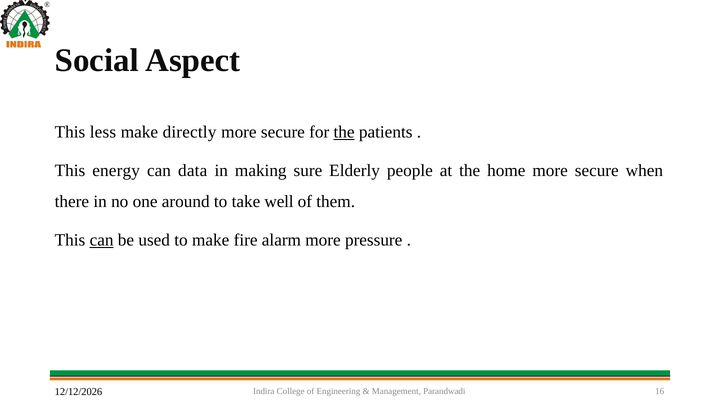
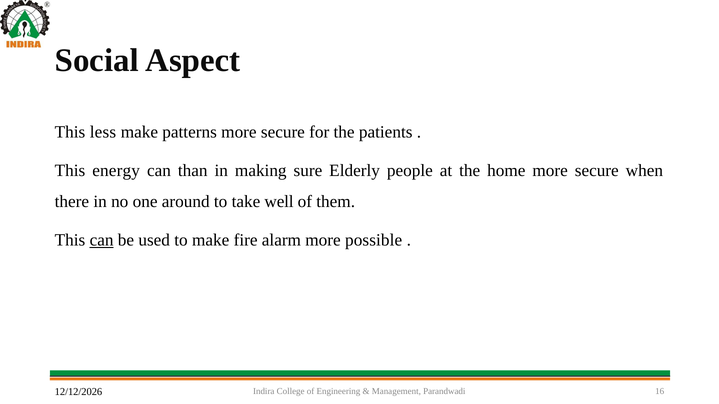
directly: directly -> patterns (190, 132)
the underline: present -> none (344, 132)
data: data -> than (193, 171)
pressure: pressure -> possible (374, 240)
